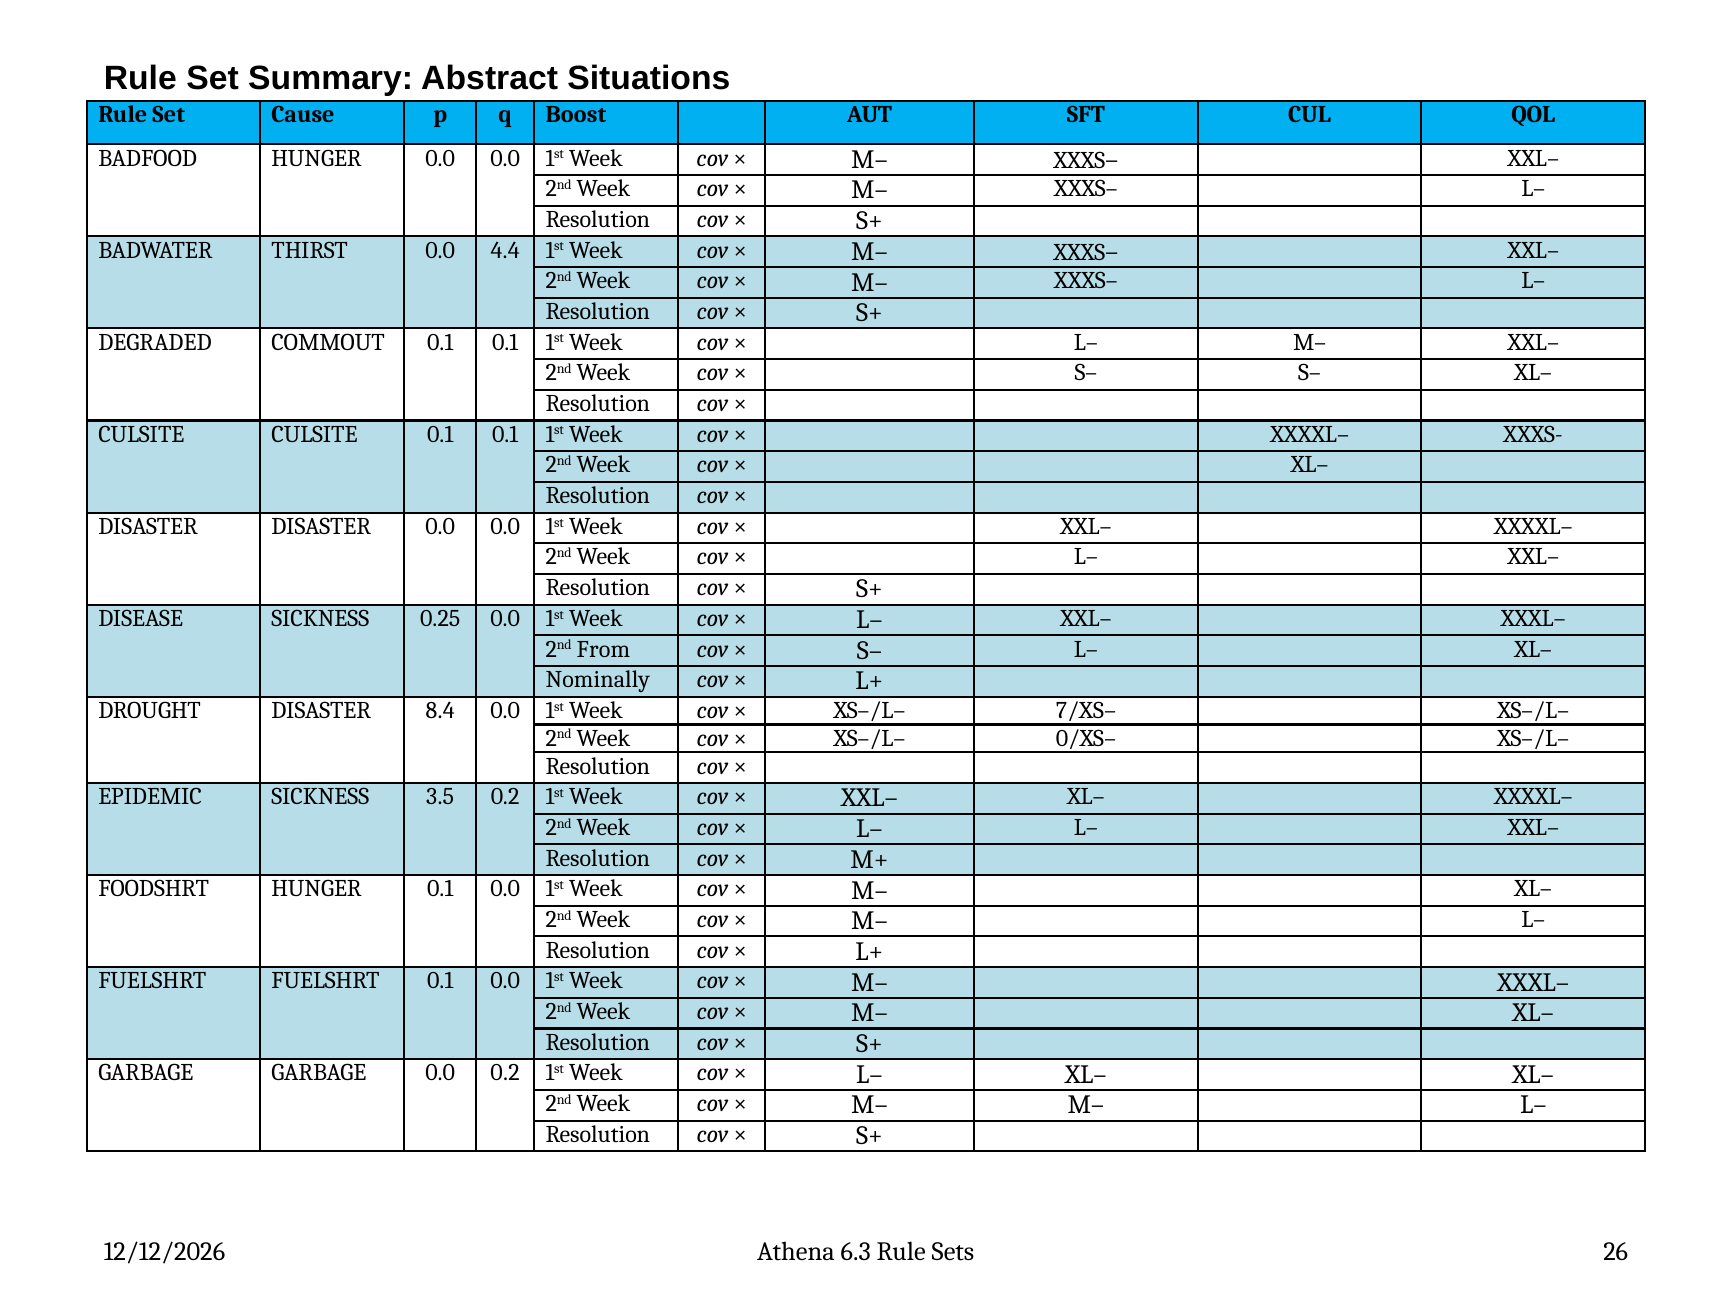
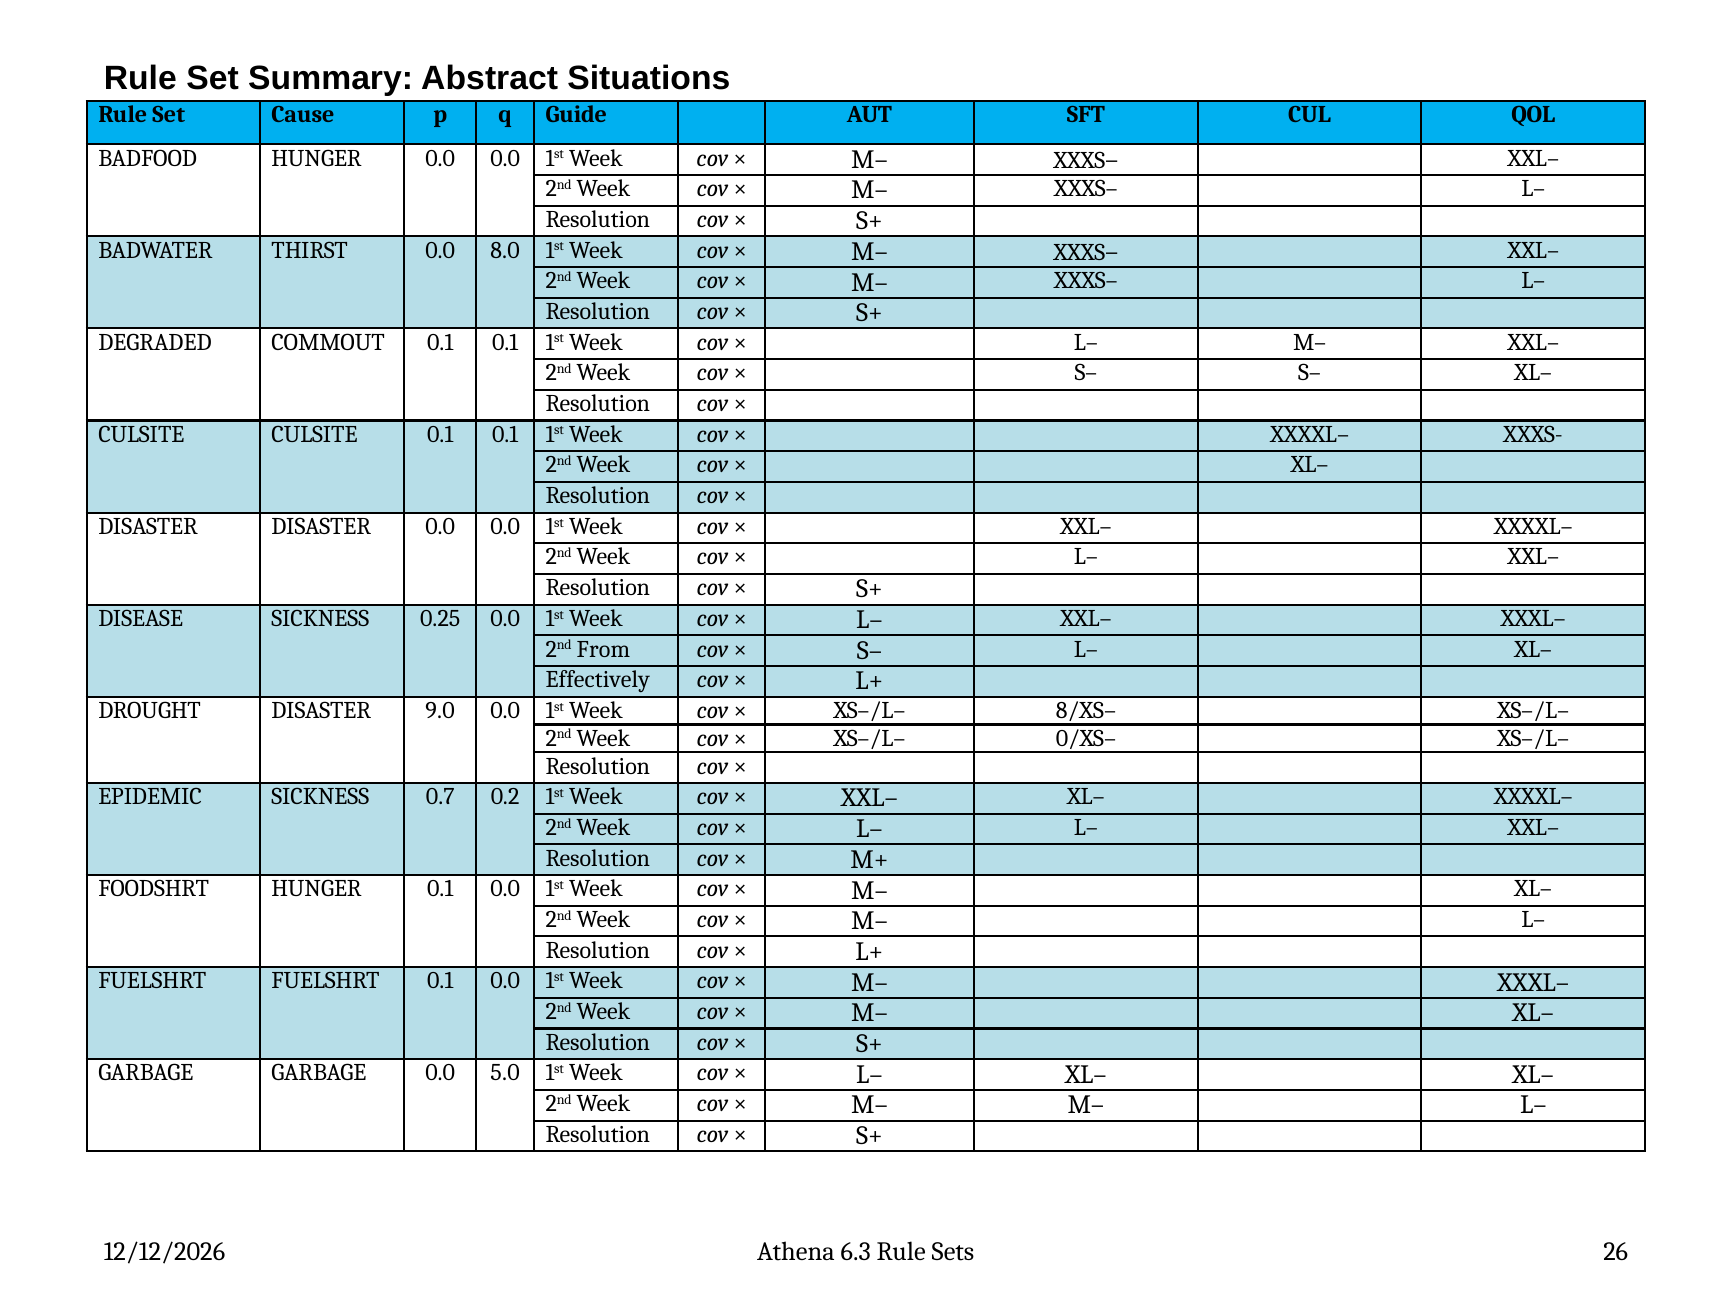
Boost: Boost -> Guide (576, 115)
4.4: 4.4 -> 8.0 (505, 250)
Nominally: Nominally -> Effectively (598, 680)
8.4: 8.4 -> 9.0 (440, 710)
7/XS–: 7/XS– -> 8/XS– (1086, 710)
3.5: 3.5 -> 0.7 (440, 797)
0.0 0.2: 0.2 -> 5.0 (505, 1073)
